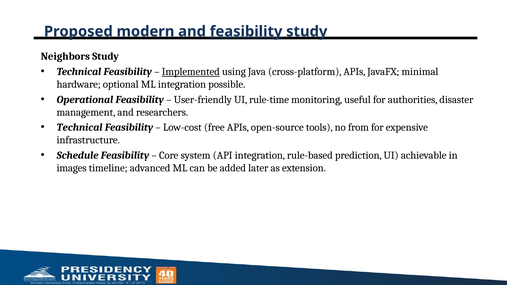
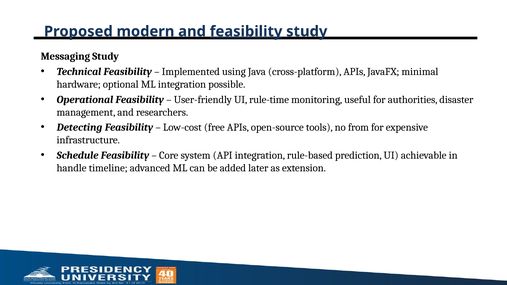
Neighbors: Neighbors -> Messaging (65, 57)
Implemented underline: present -> none (191, 72)
Technical: Technical -> Detecting (80, 128)
images: images -> handle (72, 168)
